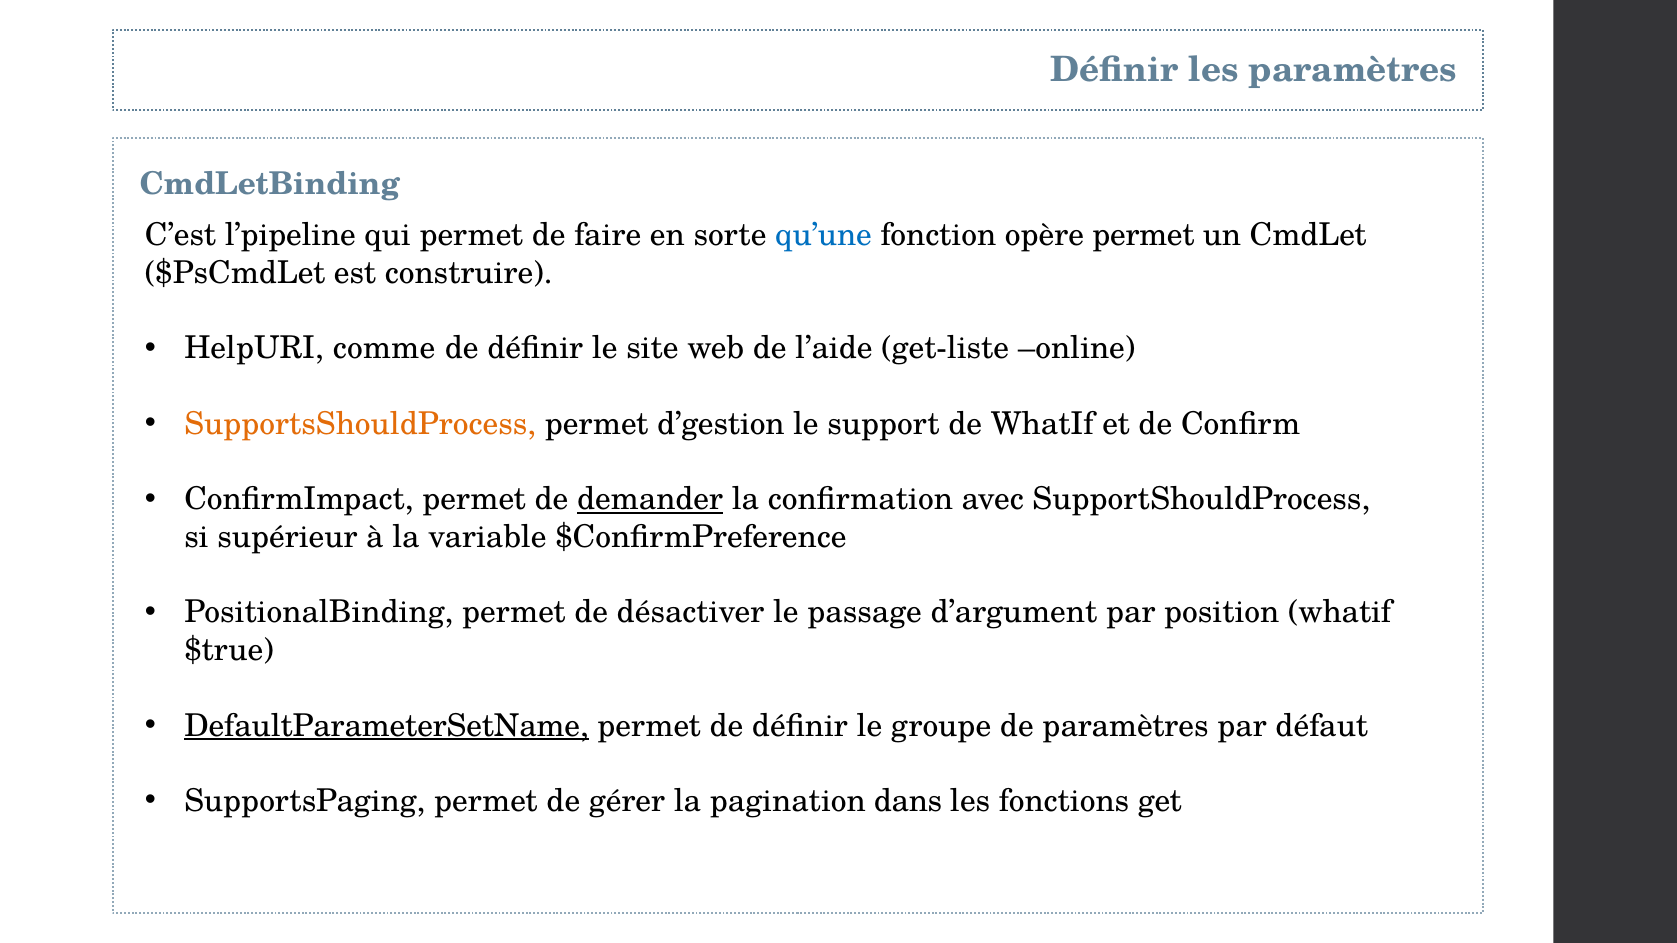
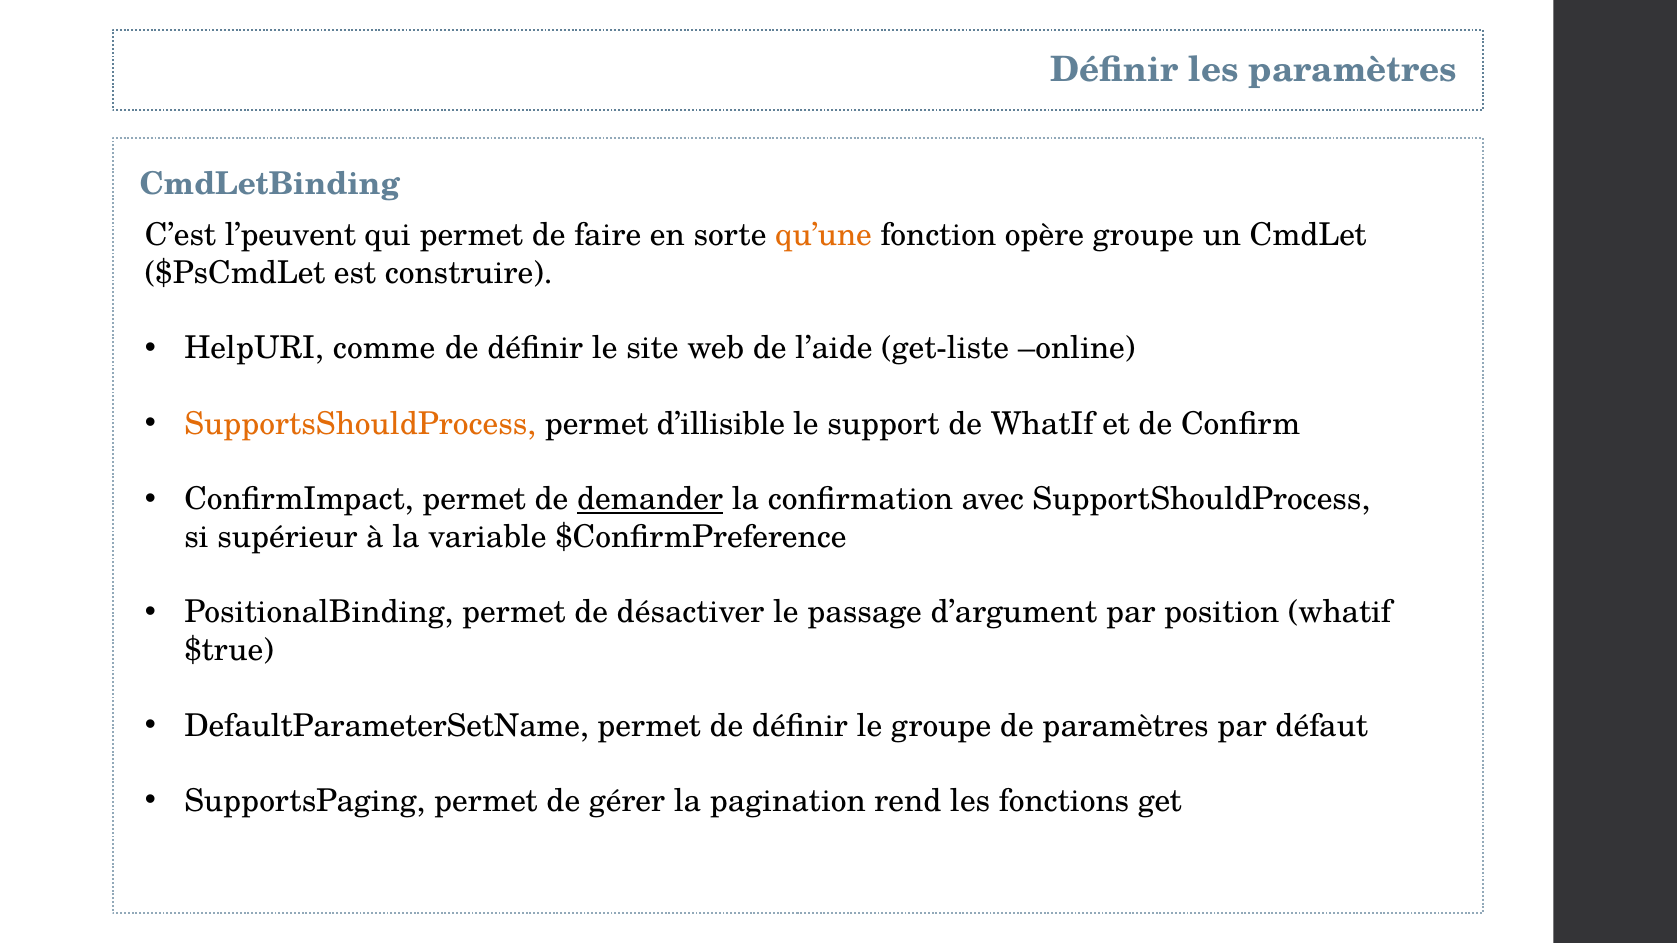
l’pipeline: l’pipeline -> l’peuvent (290, 235)
qu’une colour: blue -> orange (824, 235)
opère permet: permet -> groupe (1143, 235)
d’gestion: d’gestion -> d’illisible (721, 424)
DefaultParameterSetName underline: present -> none (387, 726)
dans: dans -> rend (908, 801)
